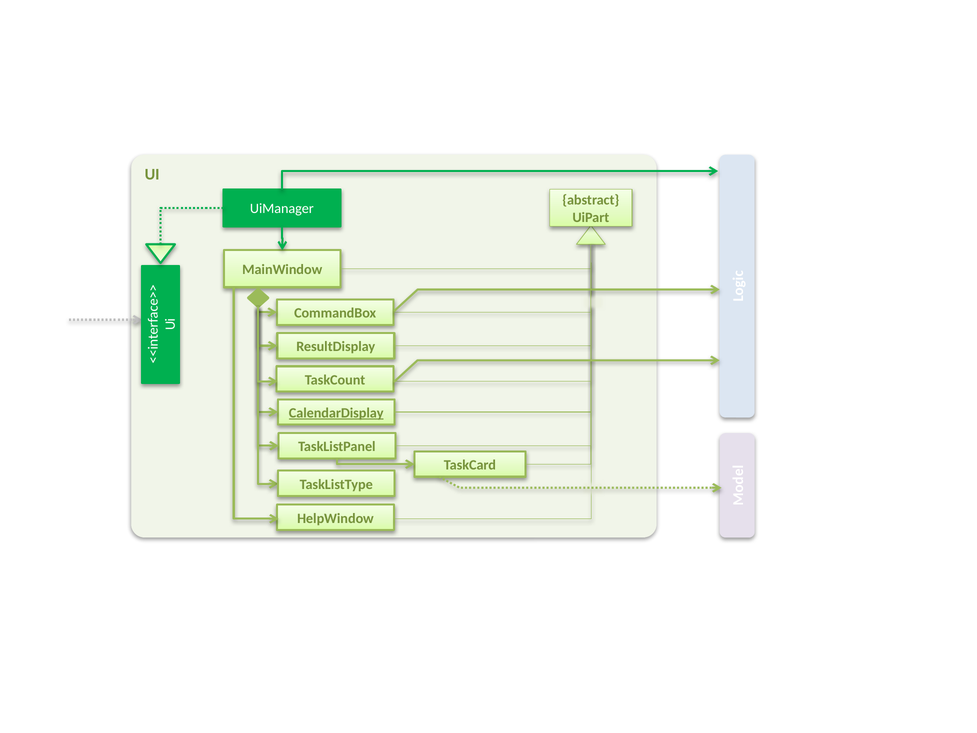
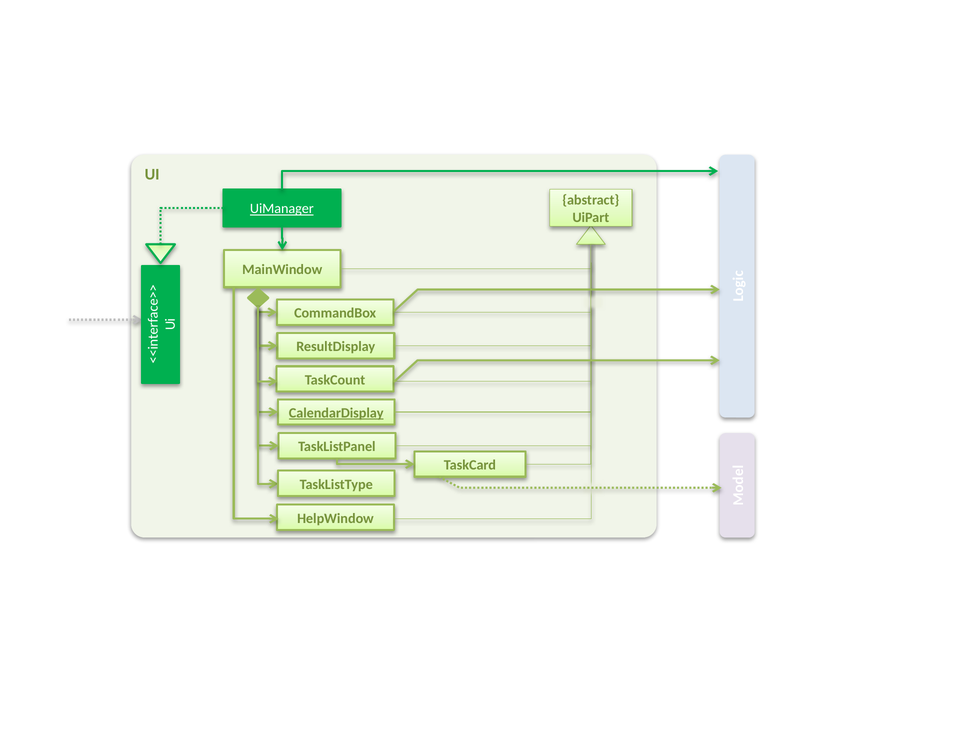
UiManager underline: none -> present (282, 209)
